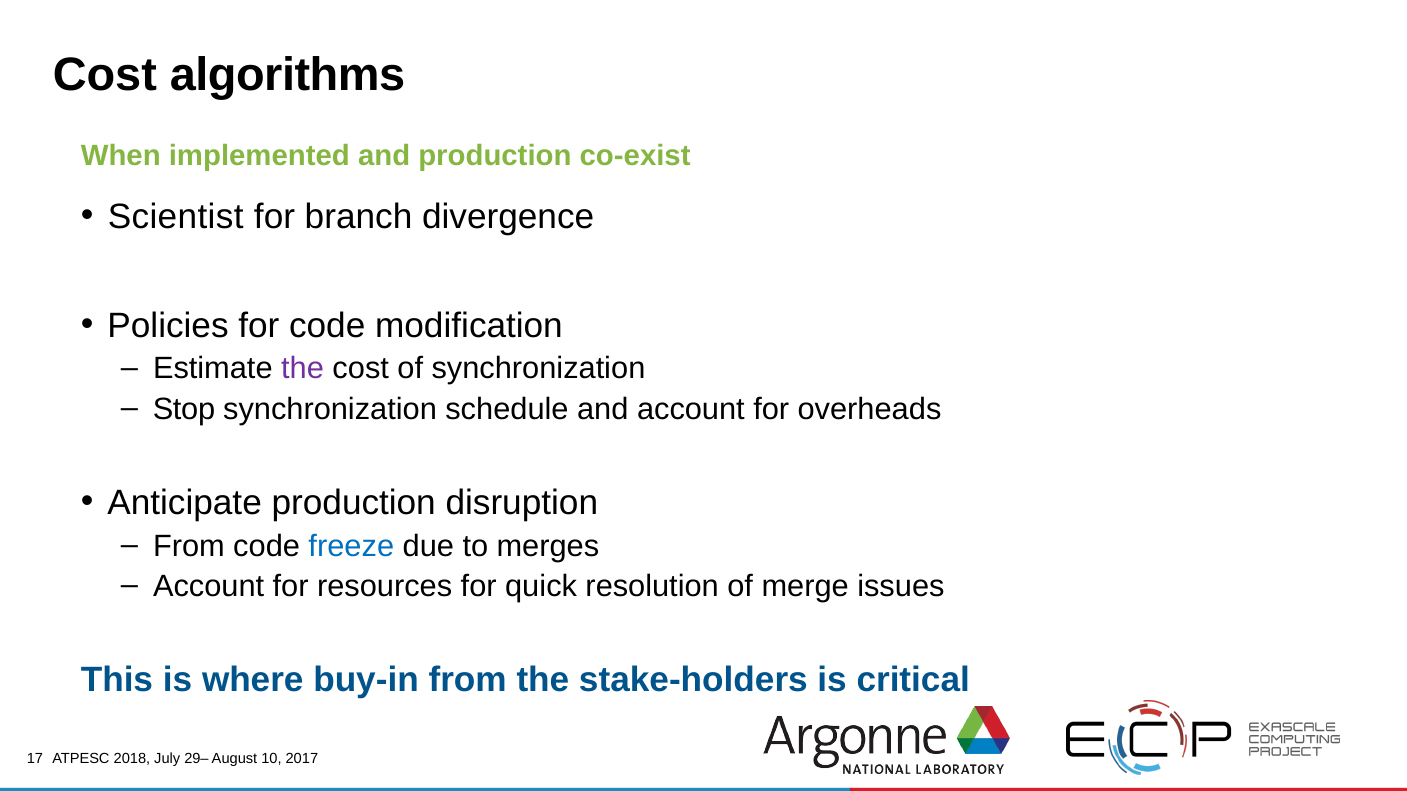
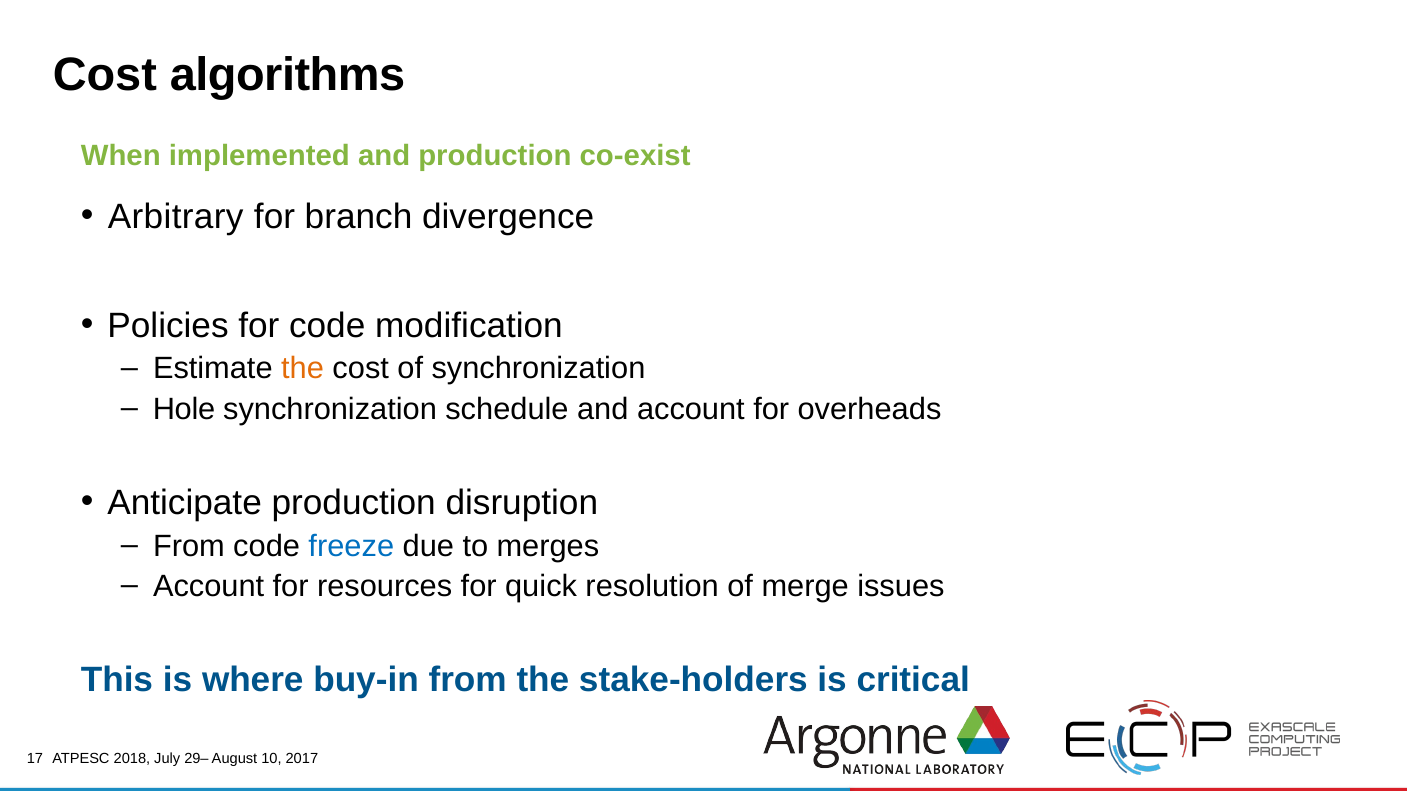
Scientist: Scientist -> Arbitrary (176, 217)
the colour: purple -> orange (303, 369)
Stop: Stop -> Hole (184, 410)
